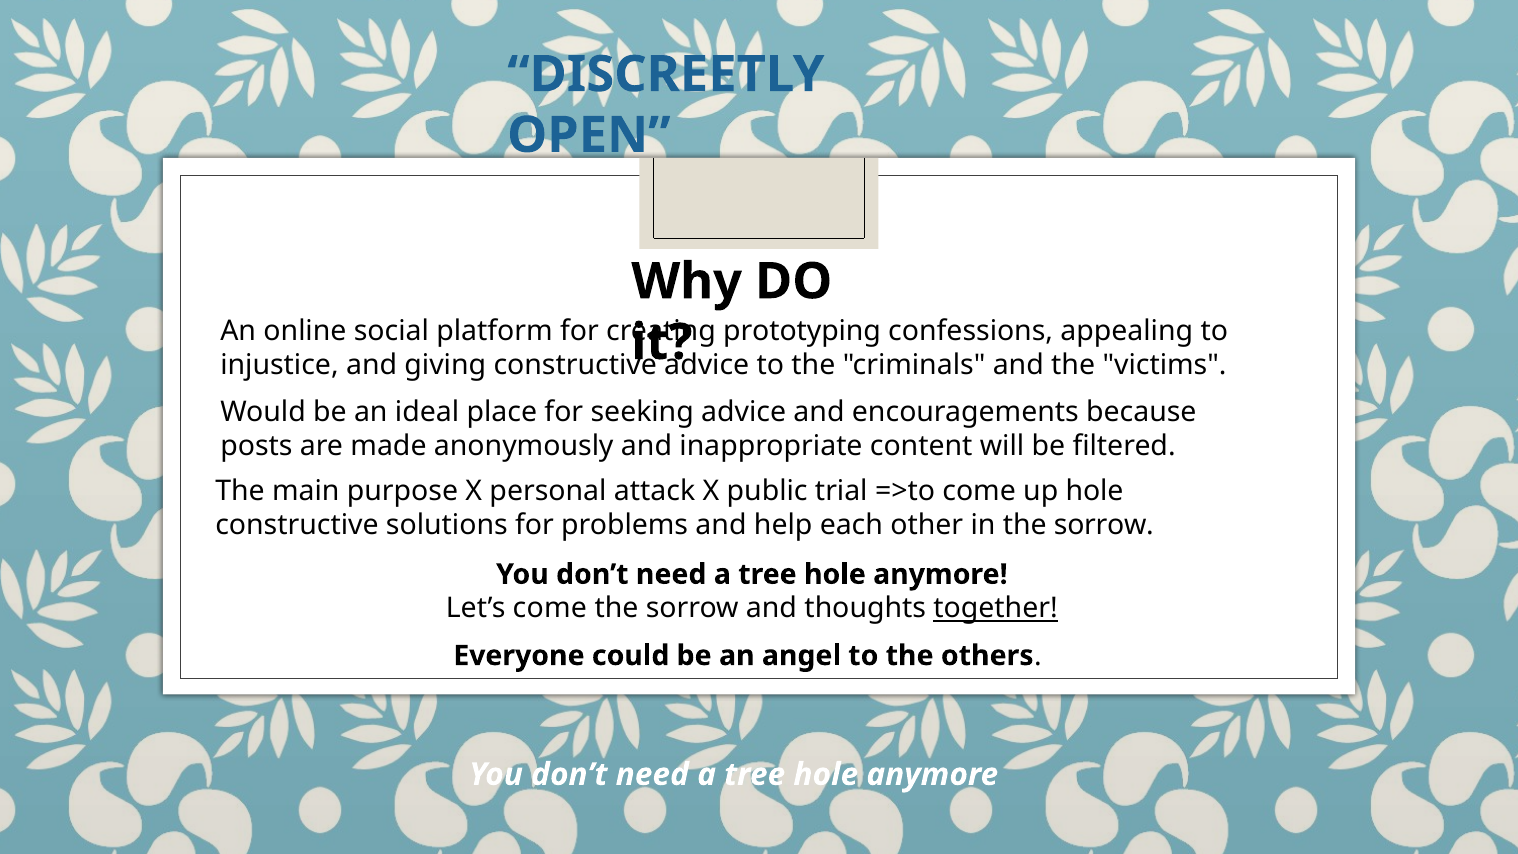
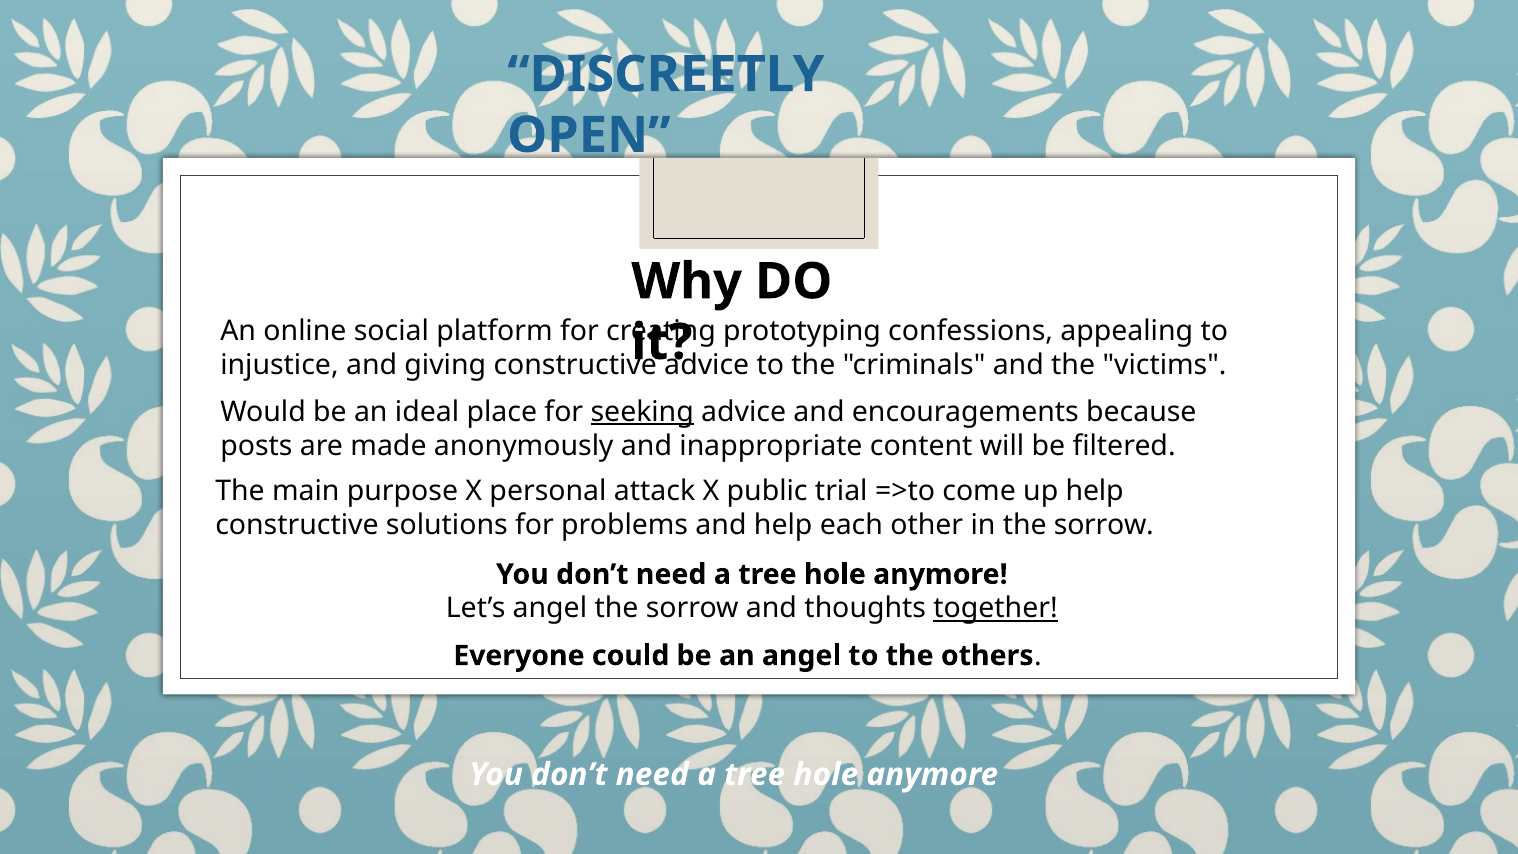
seeking underline: none -> present (642, 412)
up hole: hole -> help (1095, 491)
Let’s come: come -> angel (550, 608)
